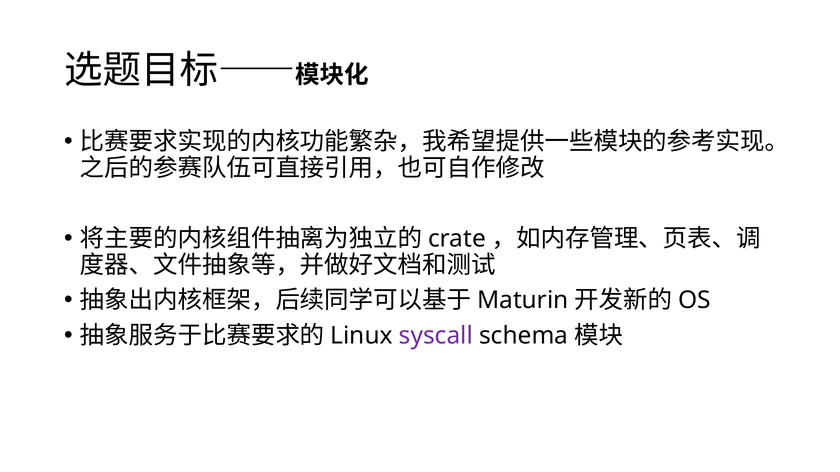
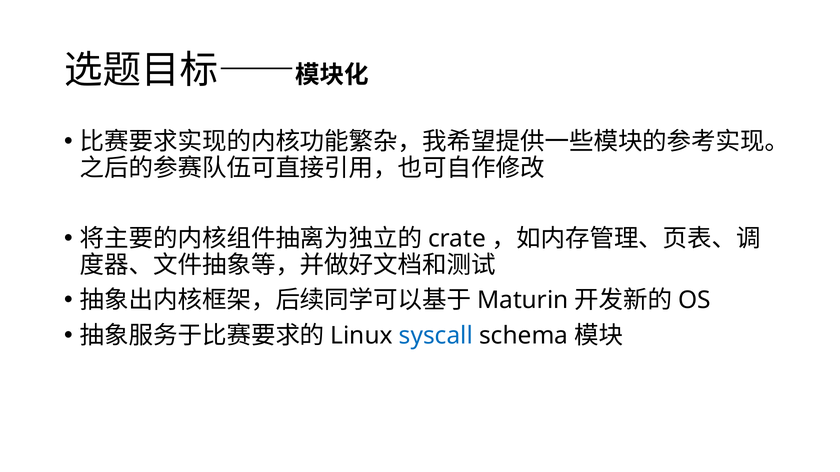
syscall colour: purple -> blue (436, 336)
